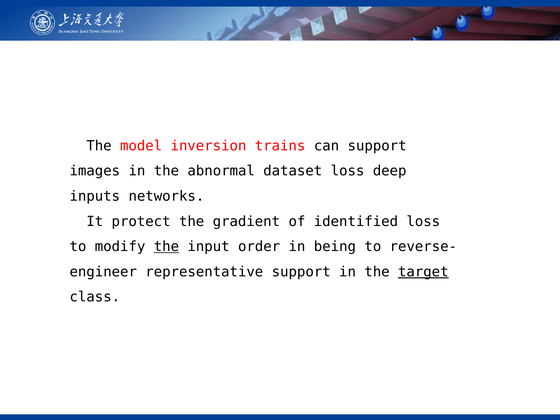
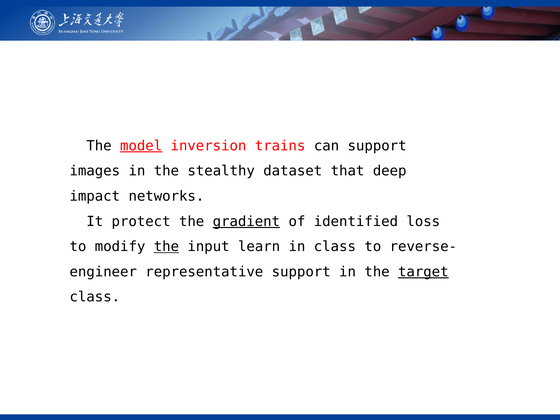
model underline: none -> present (141, 146)
abnormal: abnormal -> stealthy (221, 171)
dataset loss: loss -> that (348, 171)
inputs: inputs -> impact (95, 196)
gradient underline: none -> present (246, 221)
order: order -> learn (259, 247)
in being: being -> class (335, 247)
